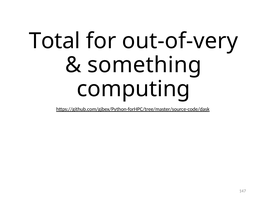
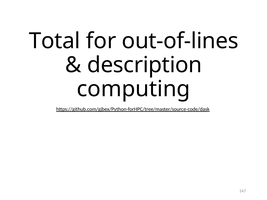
out-of-very: out-of-very -> out-of-lines (180, 41)
something: something -> description (145, 65)
